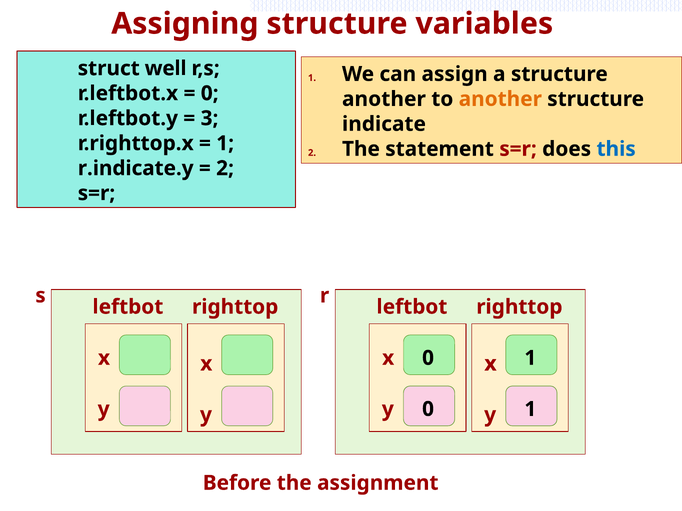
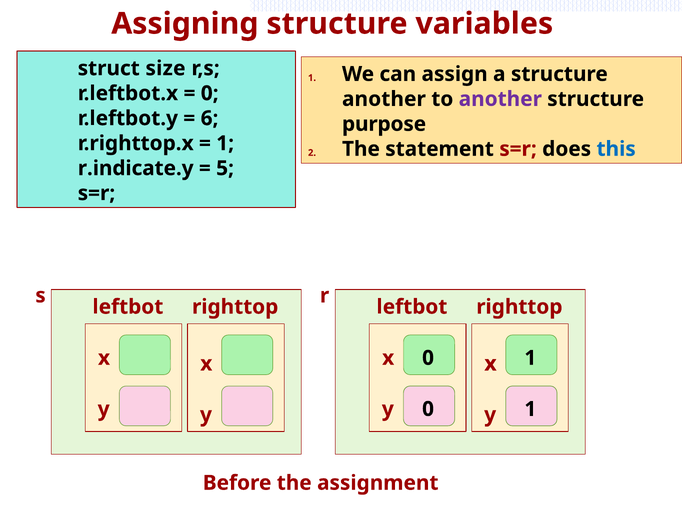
well: well -> size (166, 68)
another colour: orange -> purple (500, 99)
3: 3 -> 6 (210, 118)
indicate: indicate -> purpose (384, 124)
2: 2 -> 5 (225, 168)
